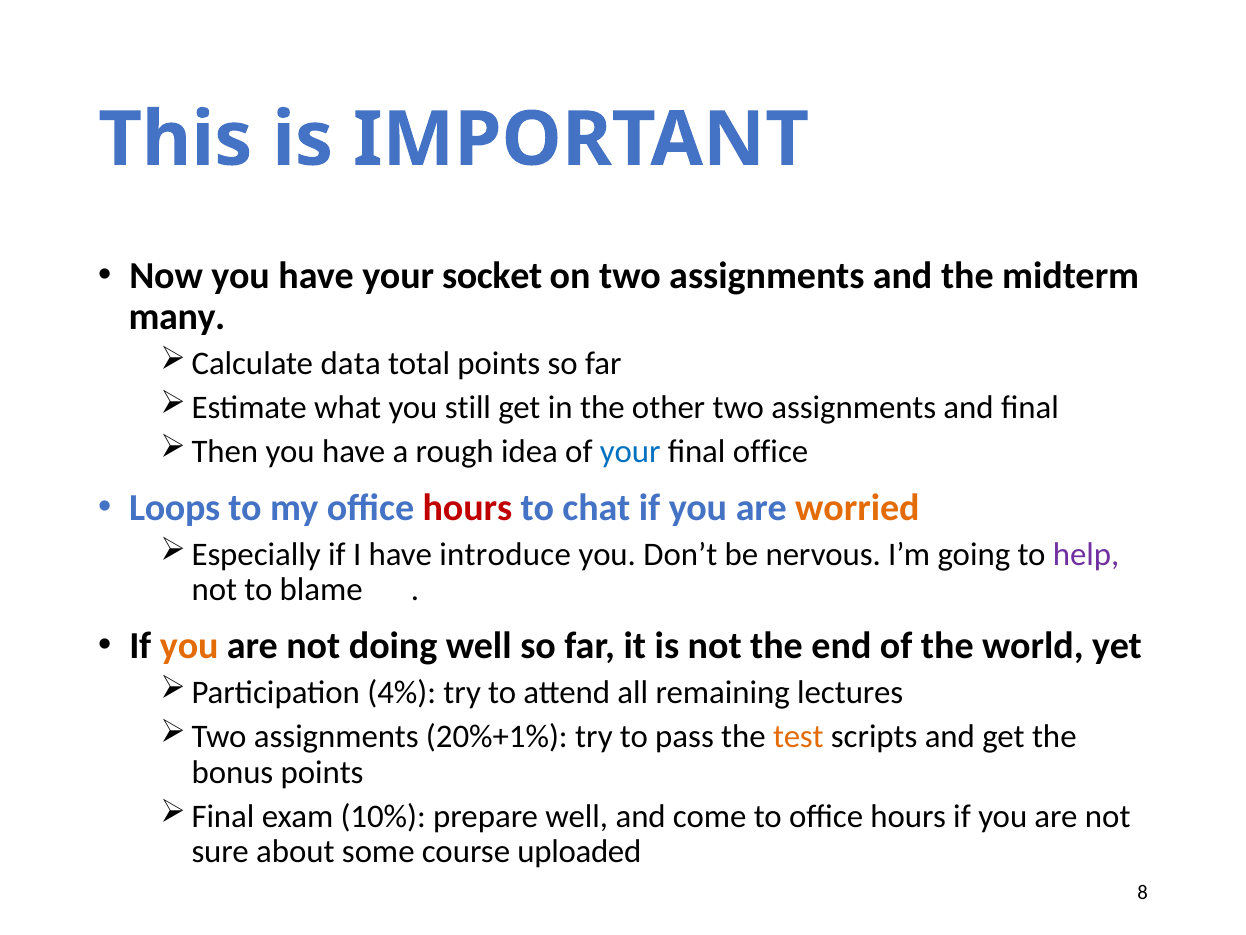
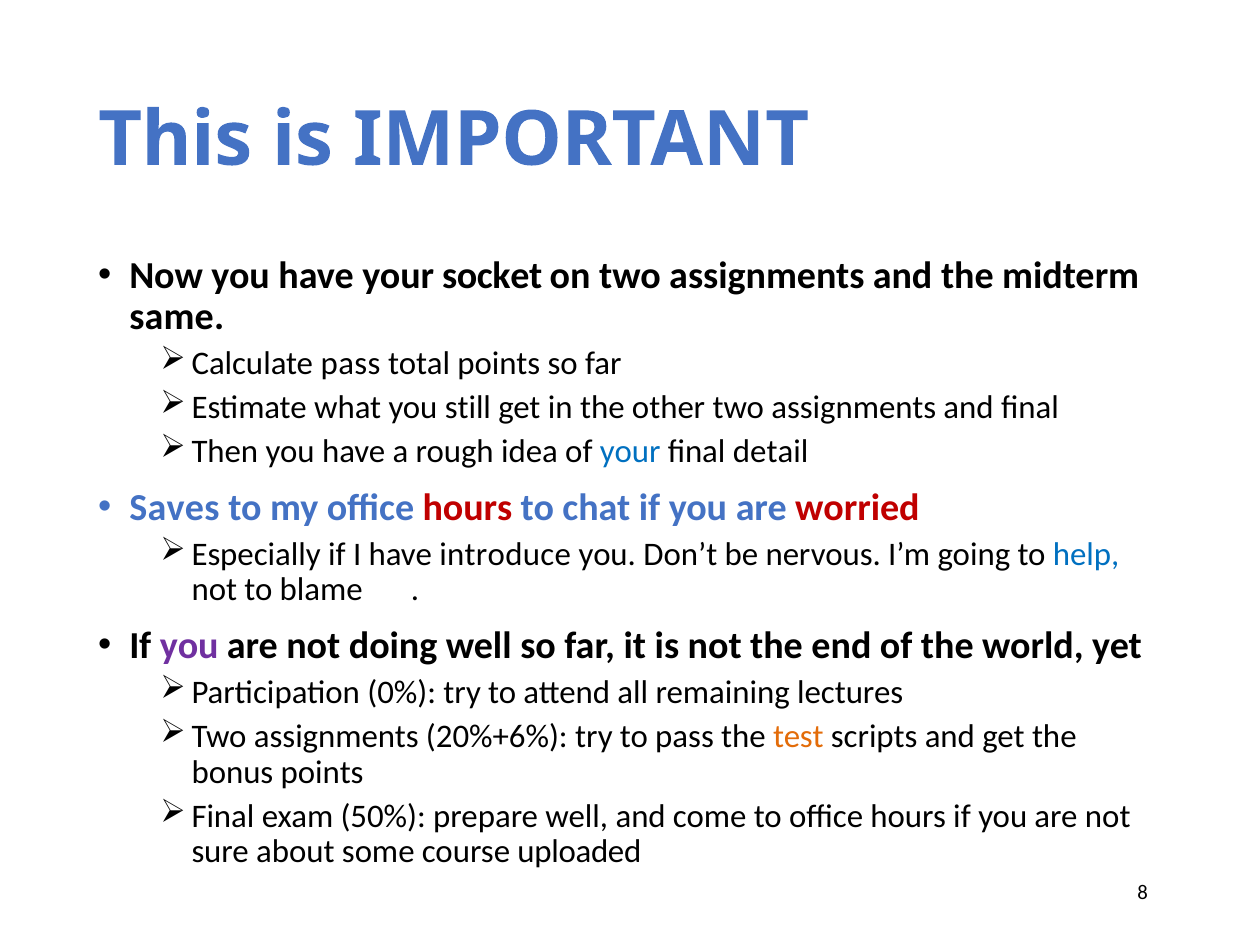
many: many -> same (177, 316)
data: data -> pass (351, 363)
final office: office -> detail (771, 452)
Loops: Loops -> Saves (174, 507)
worried colour: orange -> red (857, 507)
help colour: purple -> blue (1086, 554)
you colour: orange -> purple (189, 645)
4%: 4% -> 0% (402, 692)
20%+1%: 20%+1% -> 20%+6% (497, 737)
10%: 10% -> 50% (383, 816)
